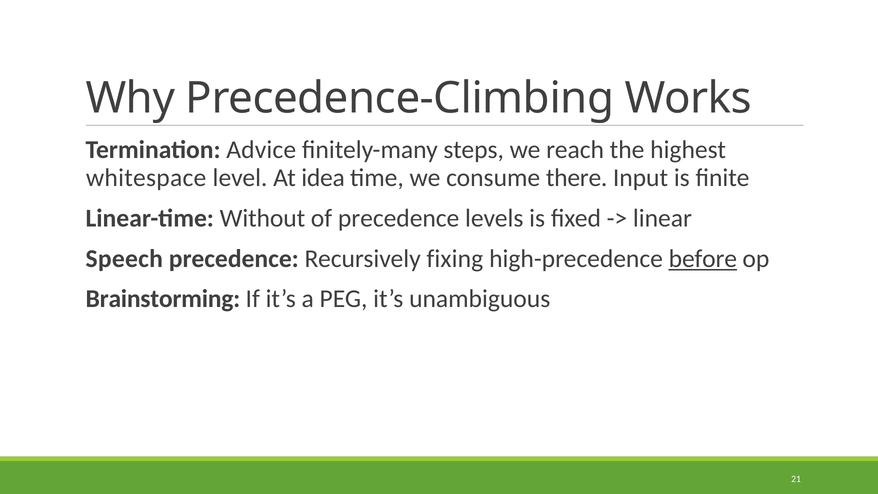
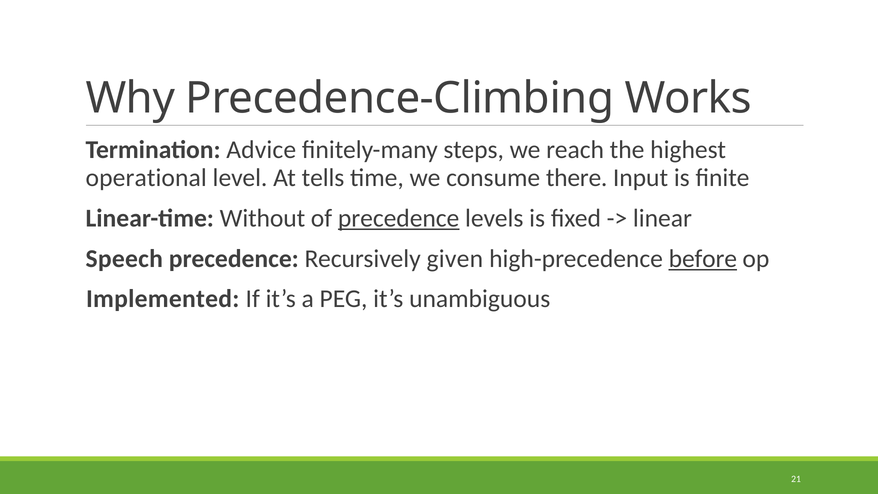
whitespace: whitespace -> operational (146, 178)
idea: idea -> tells (323, 178)
precedence underline: none -> present (399, 218)
fixing: fixing -> given (455, 258)
Brainstorming: Brainstorming -> Implemented (163, 299)
